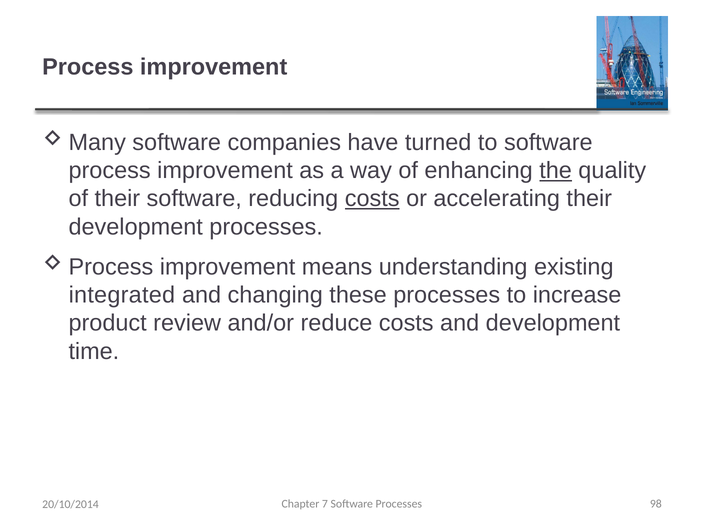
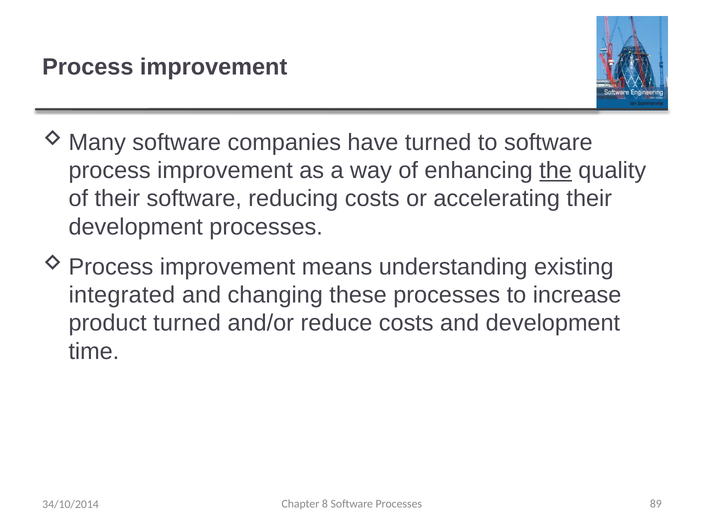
costs underline: present -> none (372, 199)
product review: review -> turned (187, 323)
7: 7 -> 8 (325, 504)
98: 98 -> 89 (656, 504)
20/10/2014: 20/10/2014 -> 34/10/2014 (70, 504)
